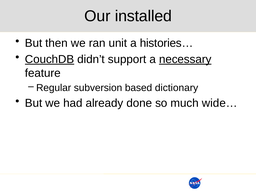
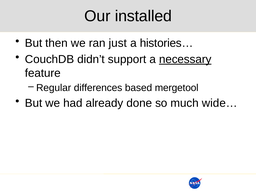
unit: unit -> just (118, 43)
CouchDB underline: present -> none (50, 59)
subversion: subversion -> differences (98, 88)
dictionary: dictionary -> mergetool (177, 88)
